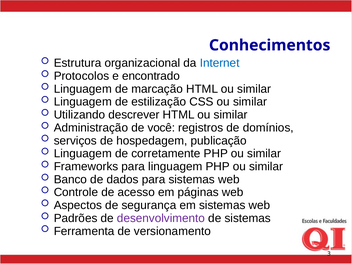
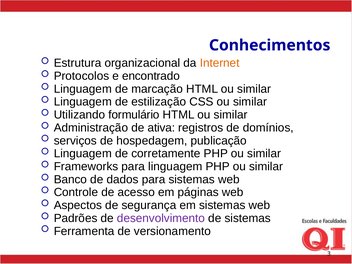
Internet colour: blue -> orange (220, 63)
descrever: descrever -> formulário (134, 115)
você: você -> ativa (161, 128)
